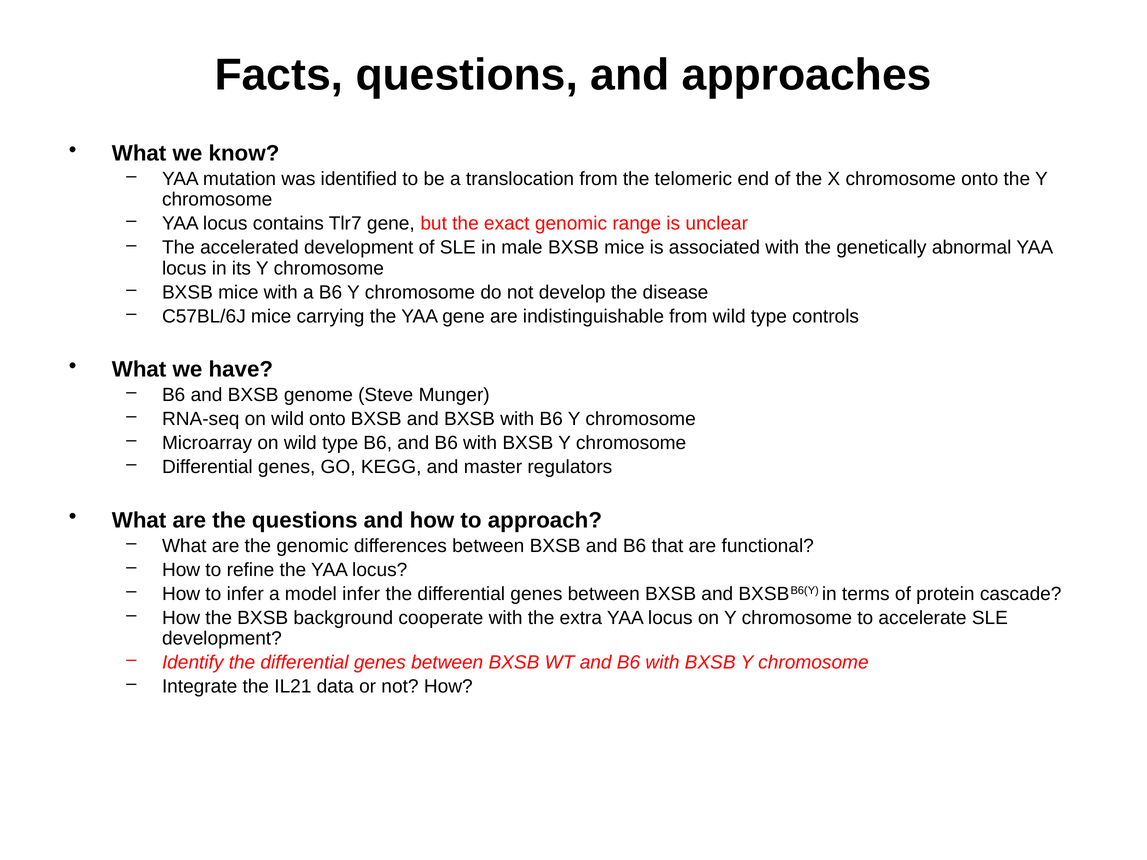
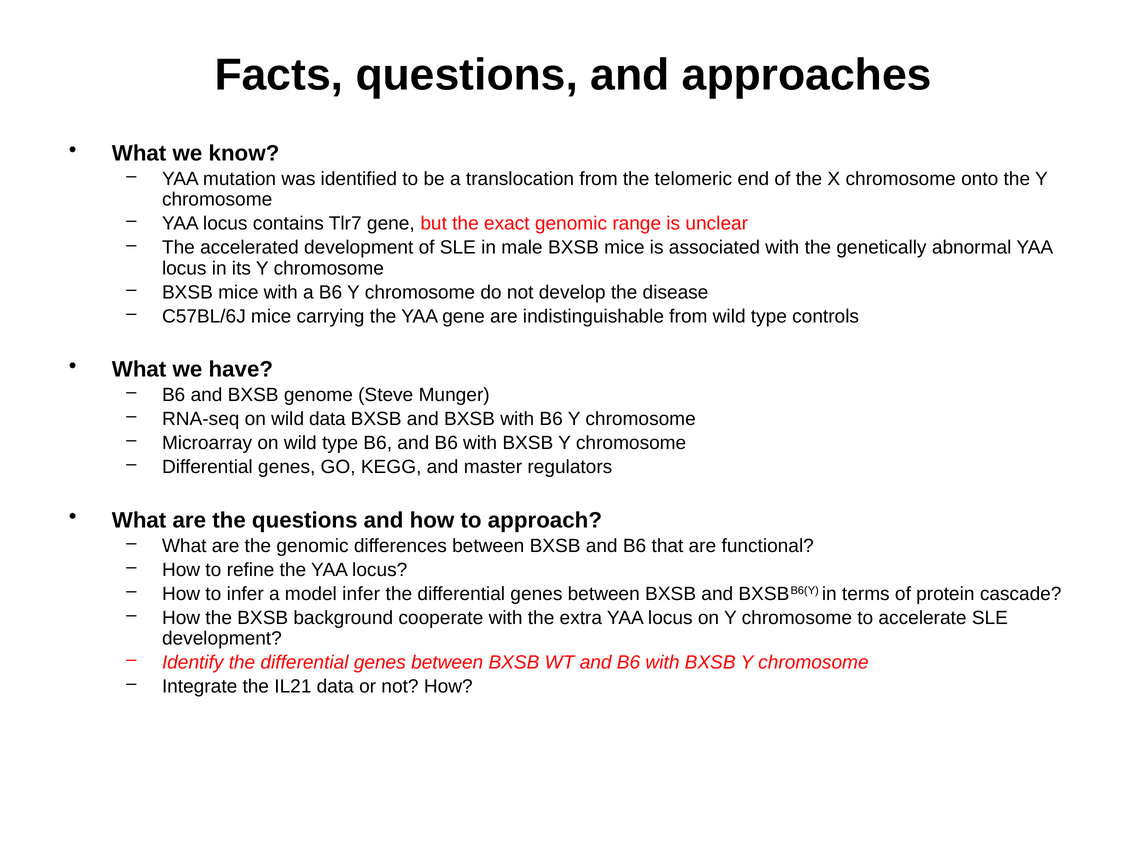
wild onto: onto -> data (327, 419)
